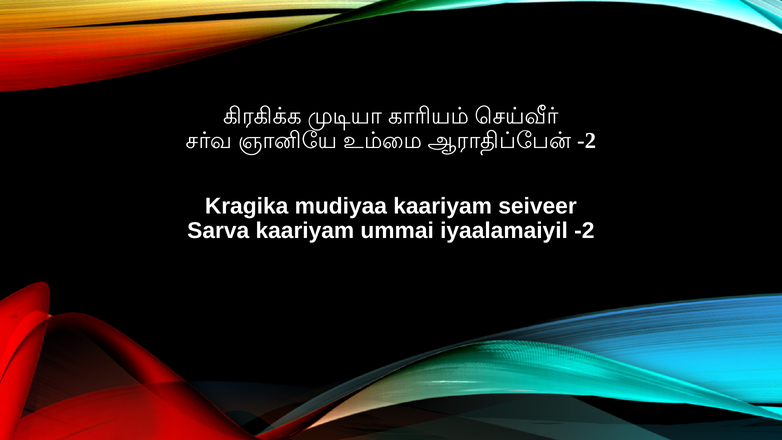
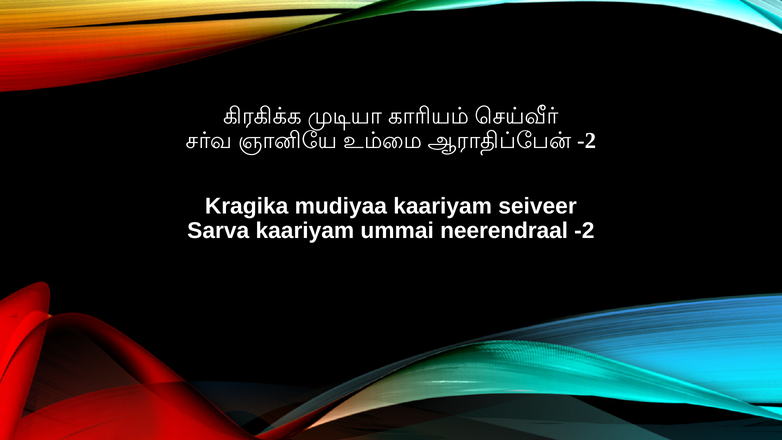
iyaalamaiyil: iyaalamaiyil -> neerendraal (504, 231)
